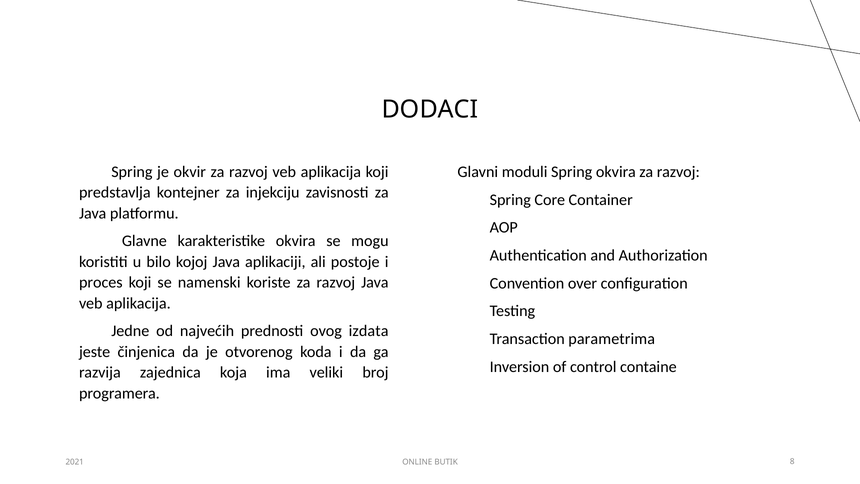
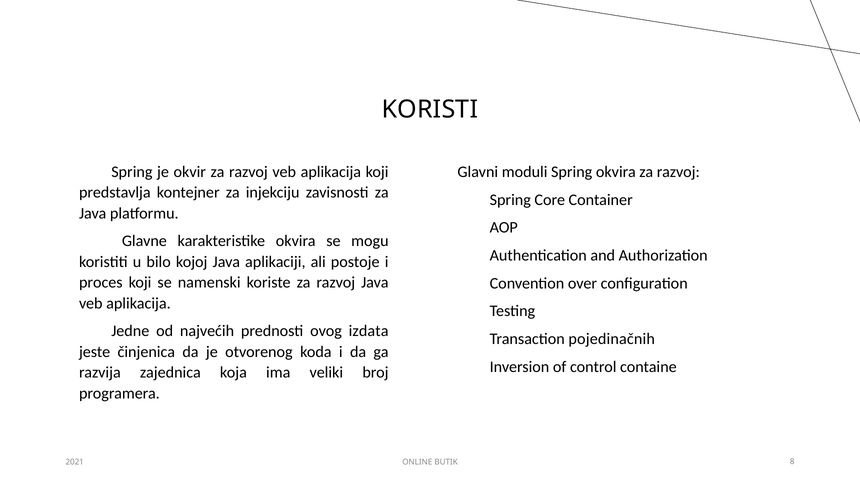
DODACI: DODACI -> KORISTI (430, 110)
parametrima: parametrima -> pojedinačnih (612, 339)
